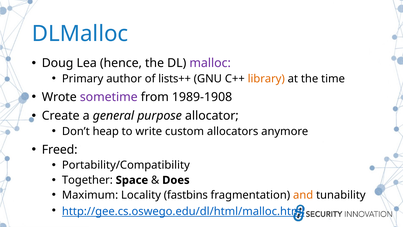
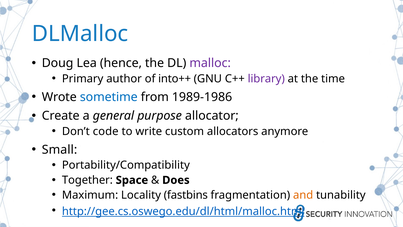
lists++: lists++ -> into++ (175, 79)
library colour: orange -> purple (266, 79)
sometime colour: purple -> blue (109, 97)
1989-1908: 1989-1908 -> 1989-1986 (202, 97)
heap: heap -> code (106, 131)
Freed: Freed -> Small (60, 150)
